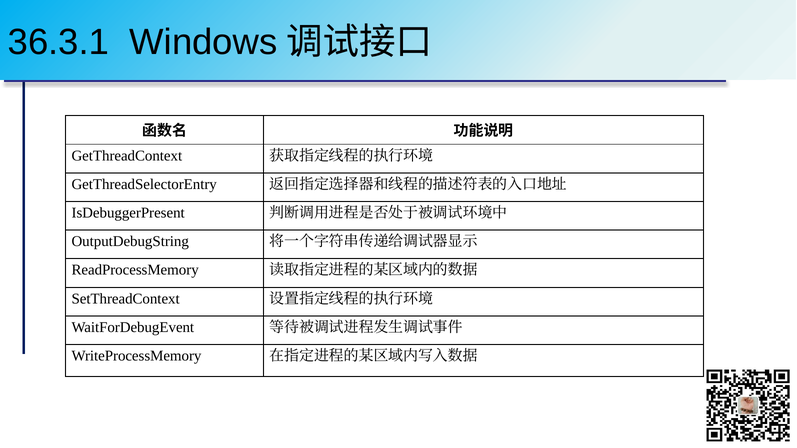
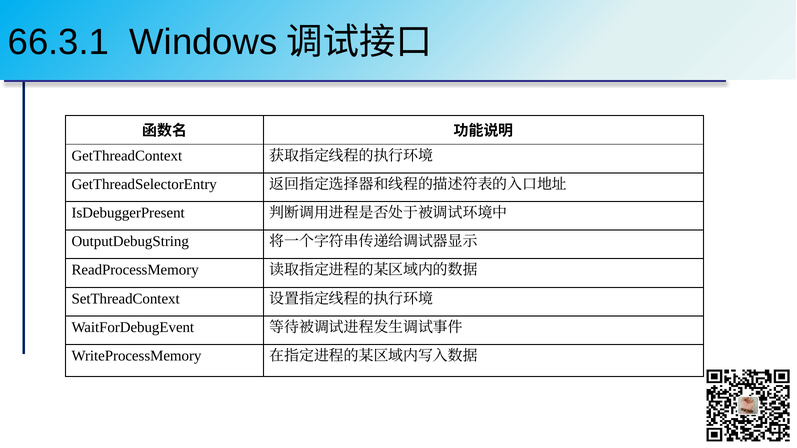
36.3.1: 36.3.1 -> 66.3.1 (58, 42)
